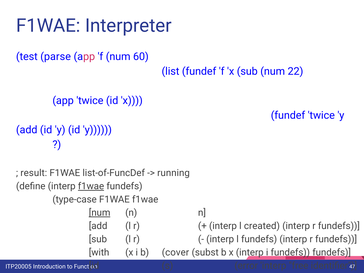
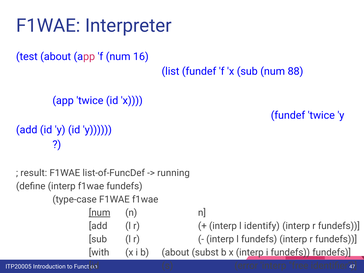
test parse: parse -> about (56, 57)
60: 60 -> 16 (141, 57)
22: 22 -> 88 (295, 71)
f1wae underline: present -> none (91, 186)
created: created -> identify (262, 226)
b cover: cover -> about (176, 252)
